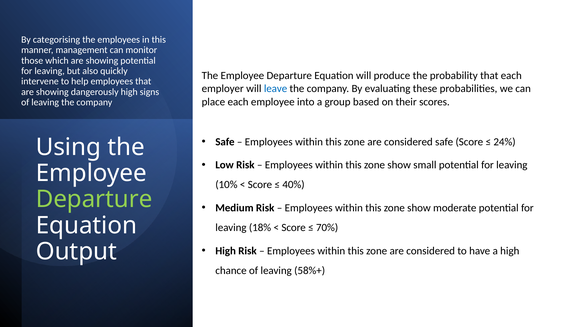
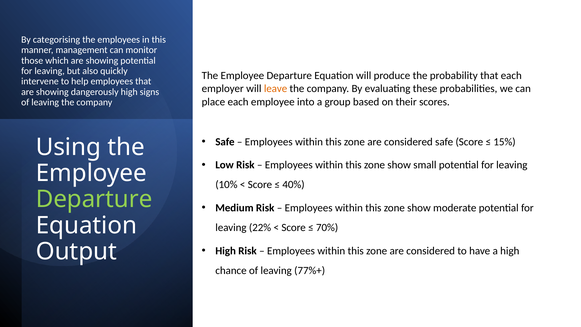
leave colour: blue -> orange (276, 89)
24%: 24% -> 15% (505, 142)
18%: 18% -> 22% (260, 227)
58%+: 58%+ -> 77%+ (310, 270)
